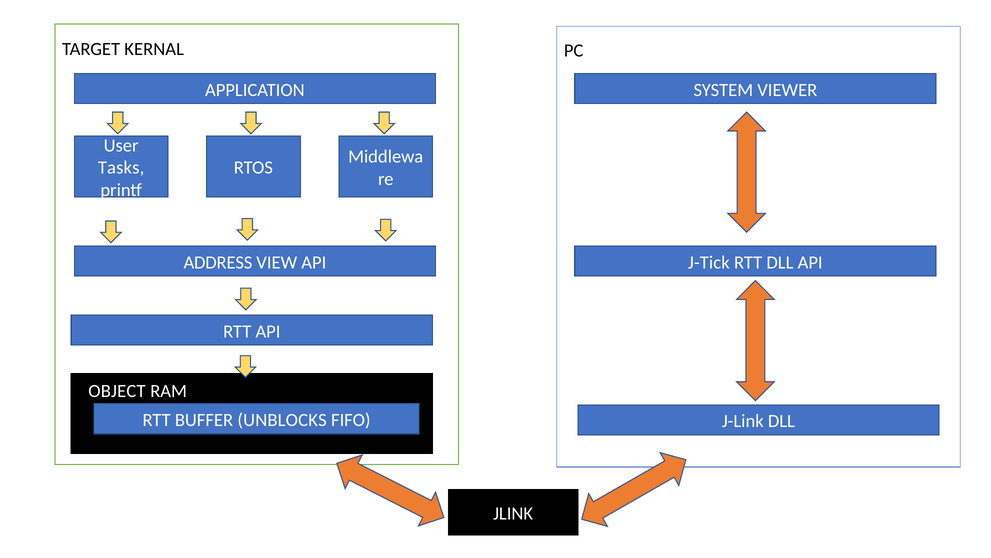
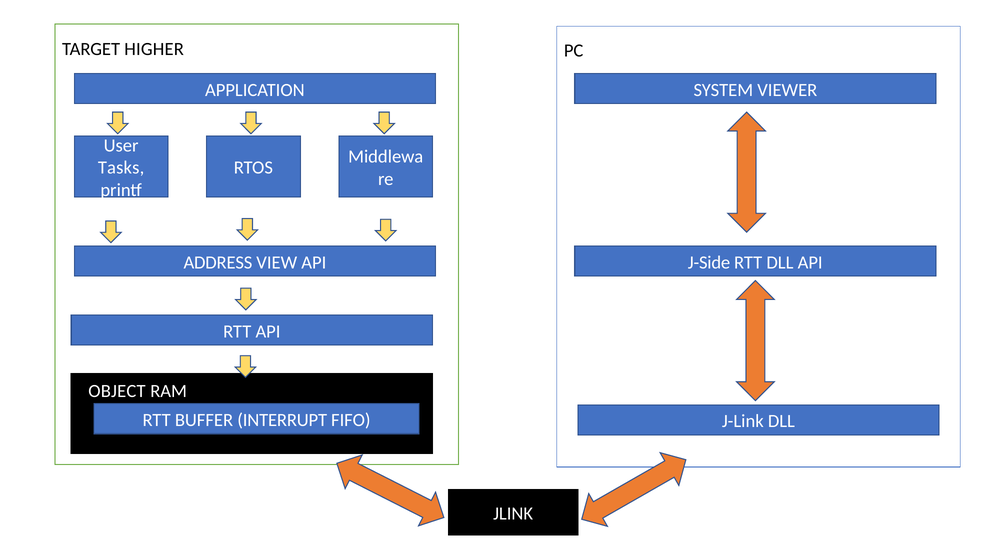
KERNAL: KERNAL -> HIGHER (154, 49)
J-Tick: J-Tick -> J-Side (709, 262)
UNBLOCKS: UNBLOCKS -> INTERRUPT (282, 420)
